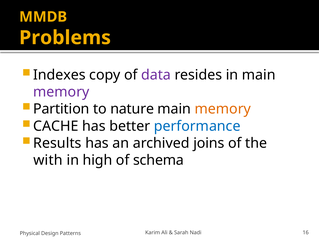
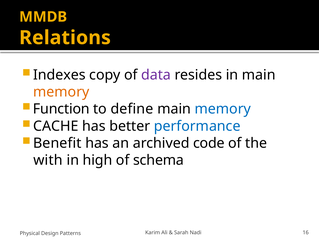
Problems: Problems -> Relations (65, 38)
memory colour: purple -> orange (61, 92)
Partition: Partition -> Function (61, 109)
nature: nature -> define (132, 109)
memory colour: orange -> blue (223, 109)
Results: Results -> Benefit (57, 143)
joins: joins -> code (209, 143)
